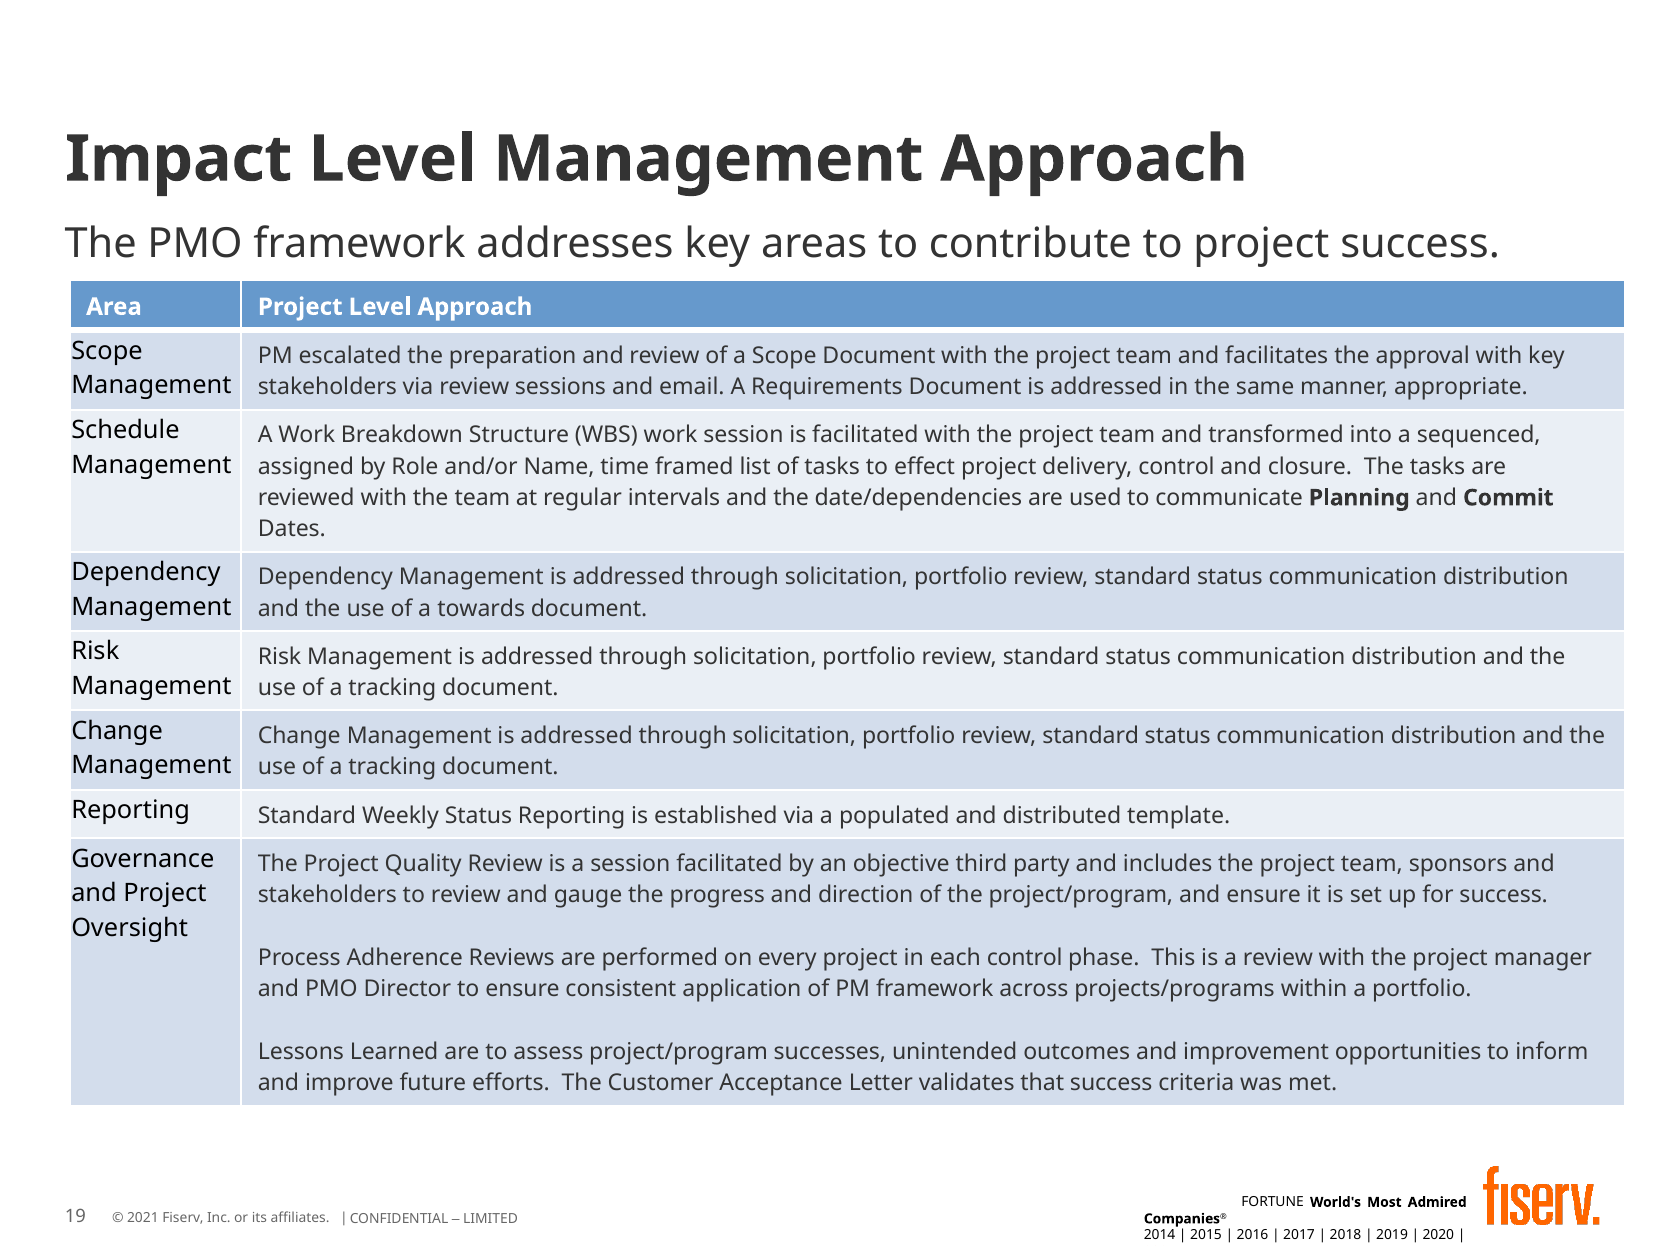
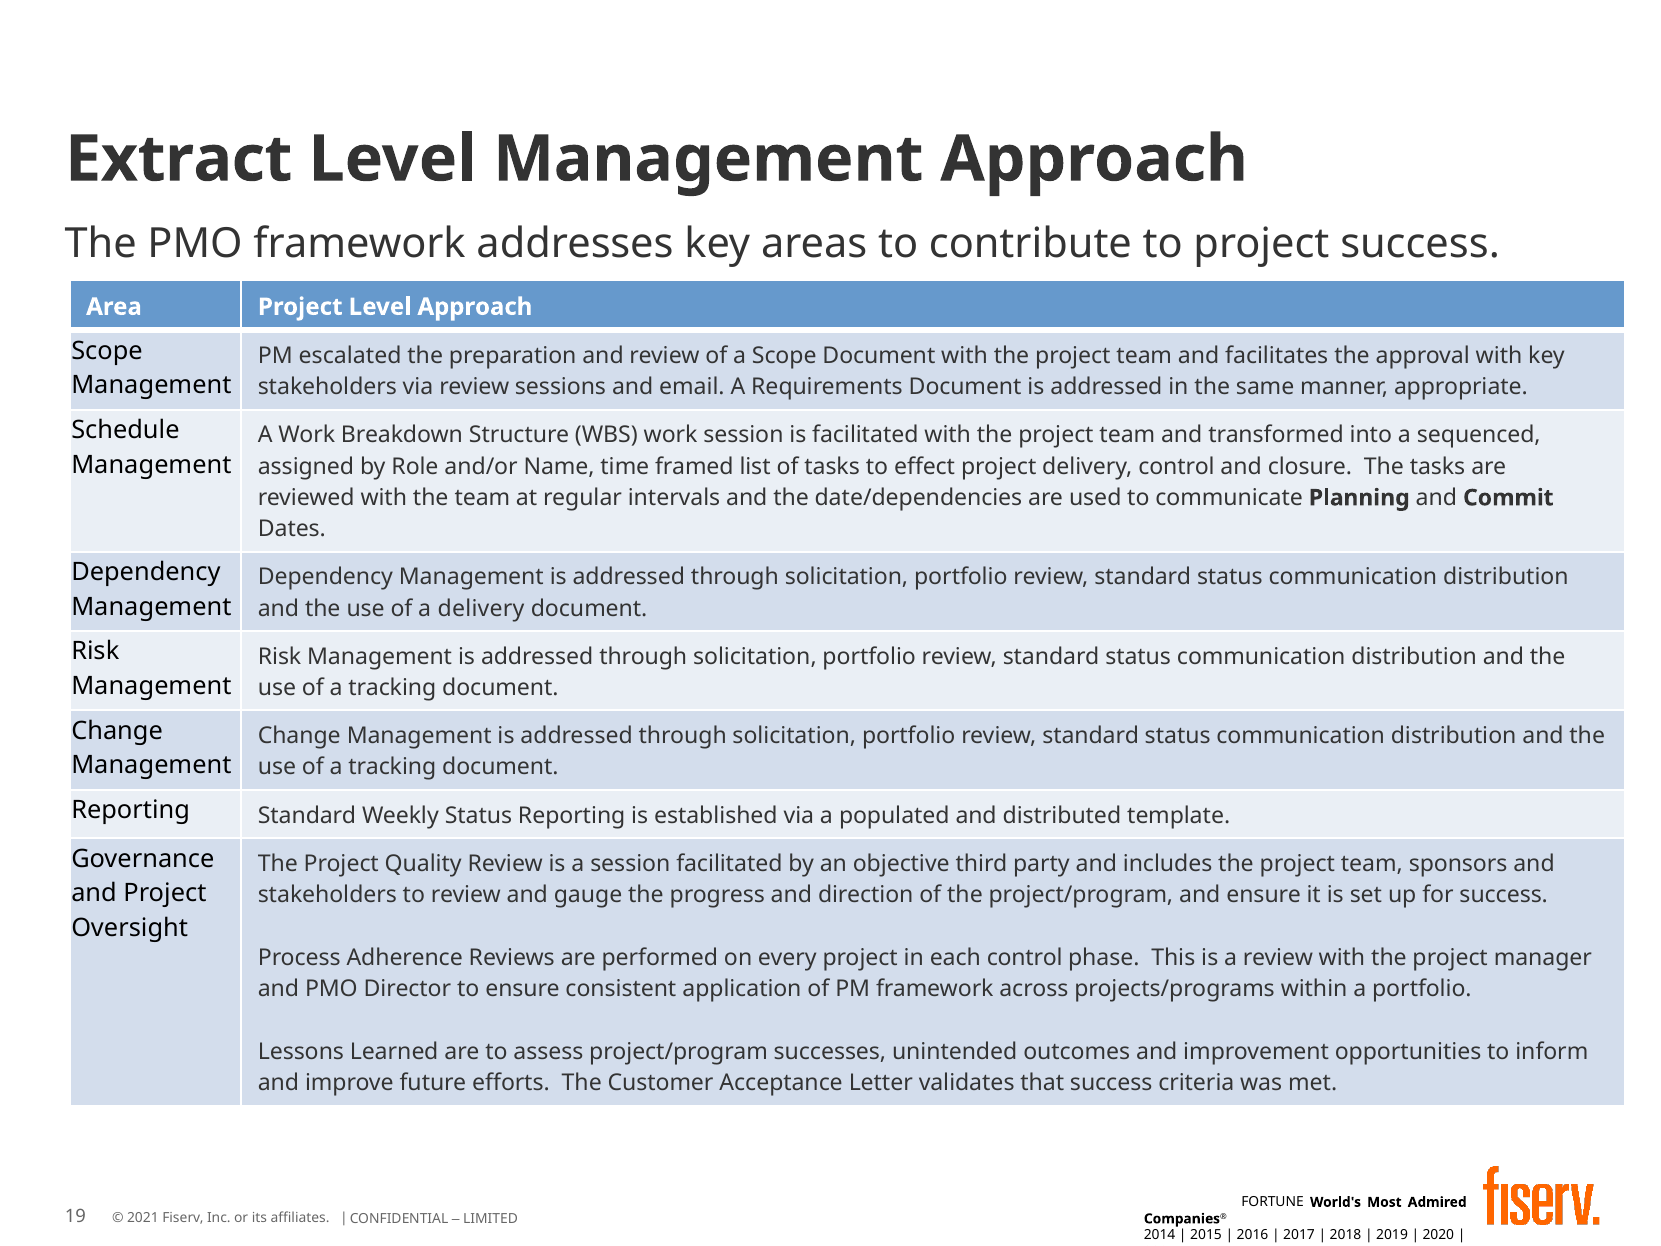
Impact: Impact -> Extract (179, 159)
a towards: towards -> delivery (481, 608)
